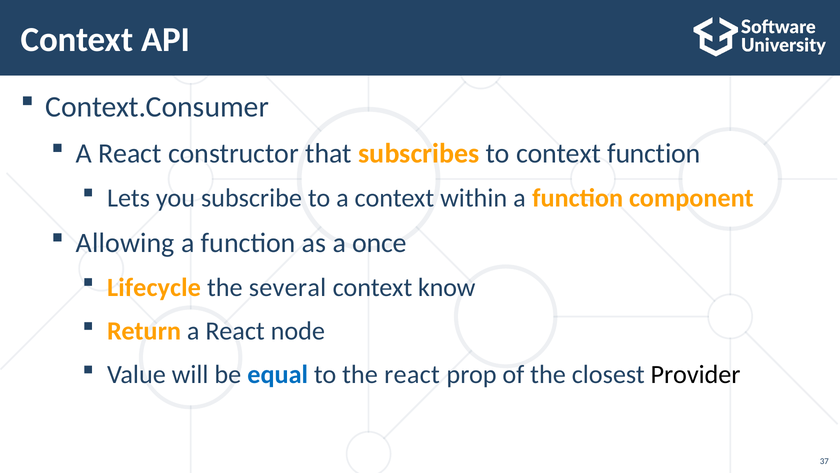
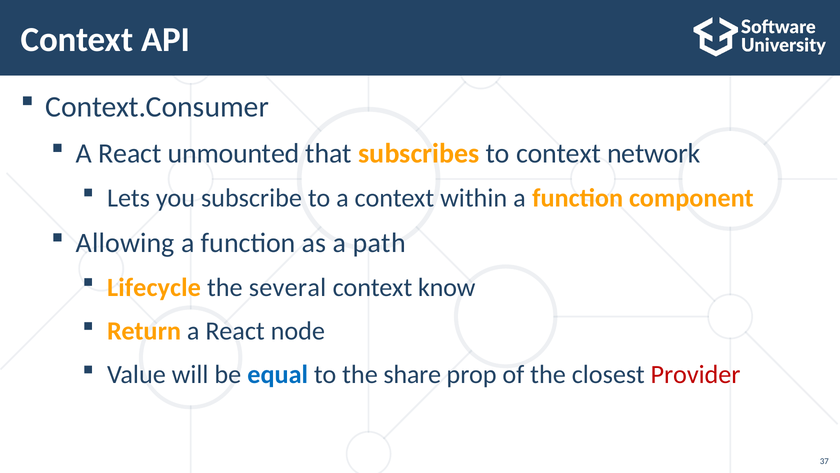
constructor: constructor -> unmounted (234, 153)
context function: function -> network (654, 153)
once: once -> path (379, 243)
the react: react -> share (412, 374)
Provider colour: black -> red (695, 374)
